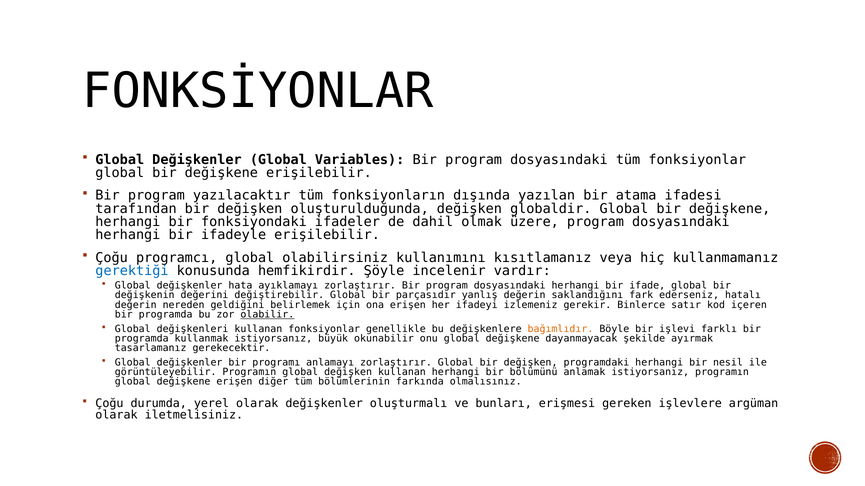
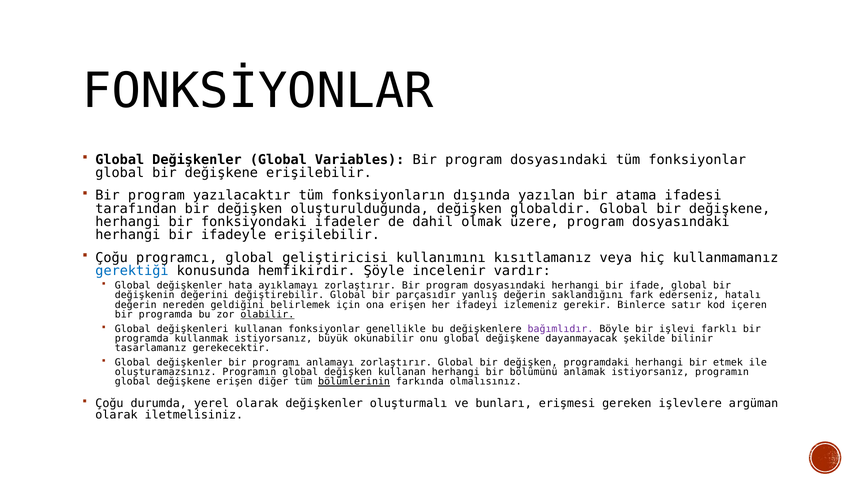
olabilirsiniz: olabilirsiniz -> geliştiricisi (335, 258)
bağımlıdır colour: orange -> purple (560, 329)
ayırmak: ayırmak -> bilinir (692, 339)
nesil: nesil -> etmek (728, 363)
görüntüleyebilir: görüntüleyebilir -> oluşturamazsınız (166, 373)
bölümlerinin underline: none -> present (354, 382)
